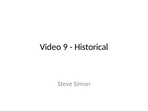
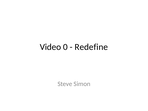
9: 9 -> 0 (65, 47)
Historical: Historical -> Redefine (91, 47)
